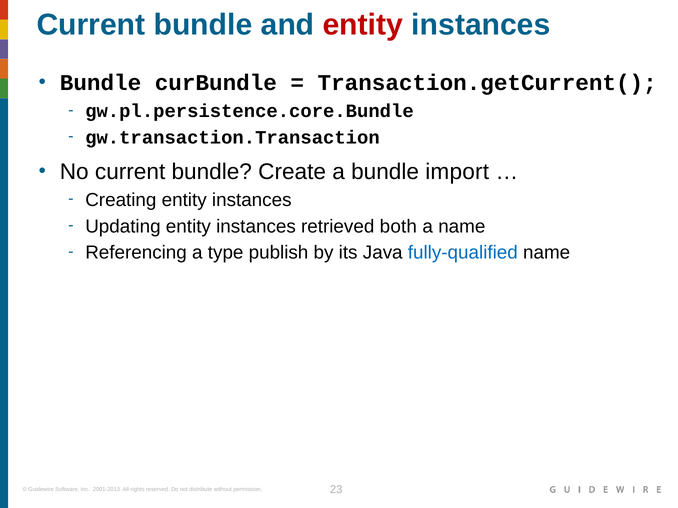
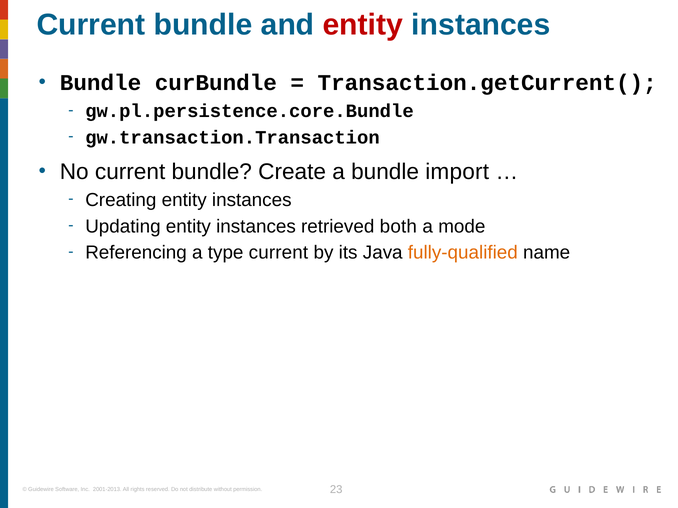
a name: name -> mode (462, 227)
type publish: publish -> current (278, 253)
fully-qualified colour: blue -> orange (463, 253)
